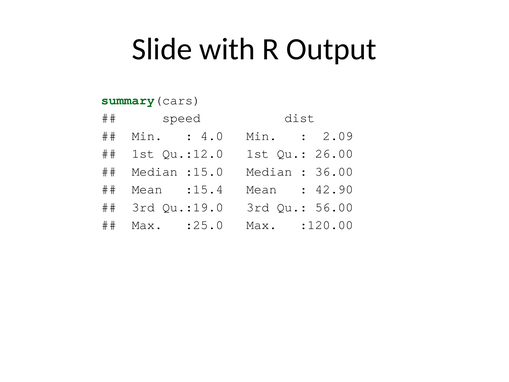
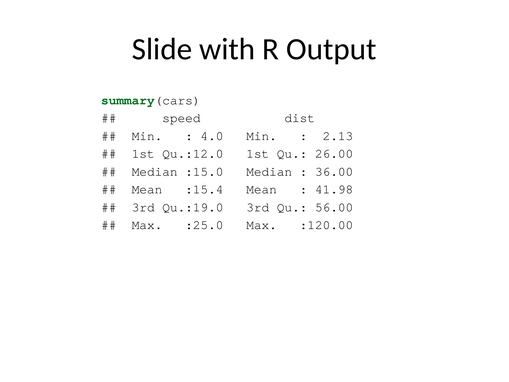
2.09: 2.09 -> 2.13 (338, 136)
42.90: 42.90 -> 41.98 (334, 189)
